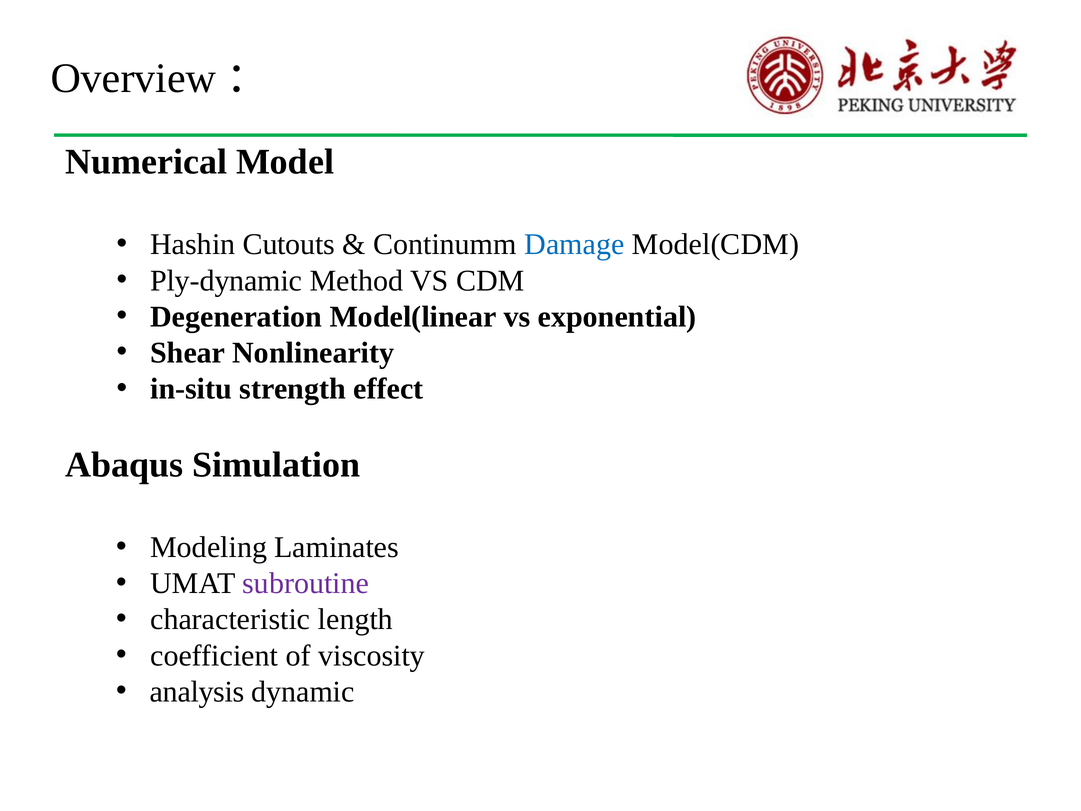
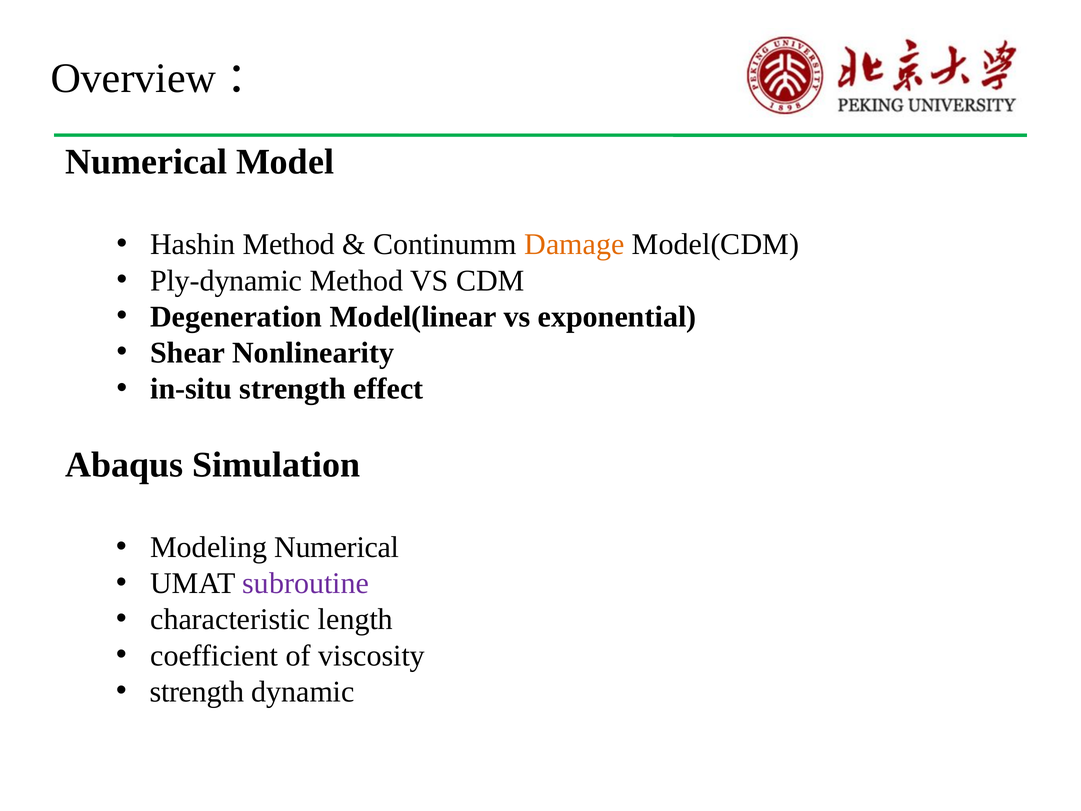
Hashin Cutouts: Cutouts -> Method (289, 245)
Damage colour: blue -> orange (574, 245)
Modeling Laminates: Laminates -> Numerical (337, 547)
analysis: analysis -> strength (197, 691)
